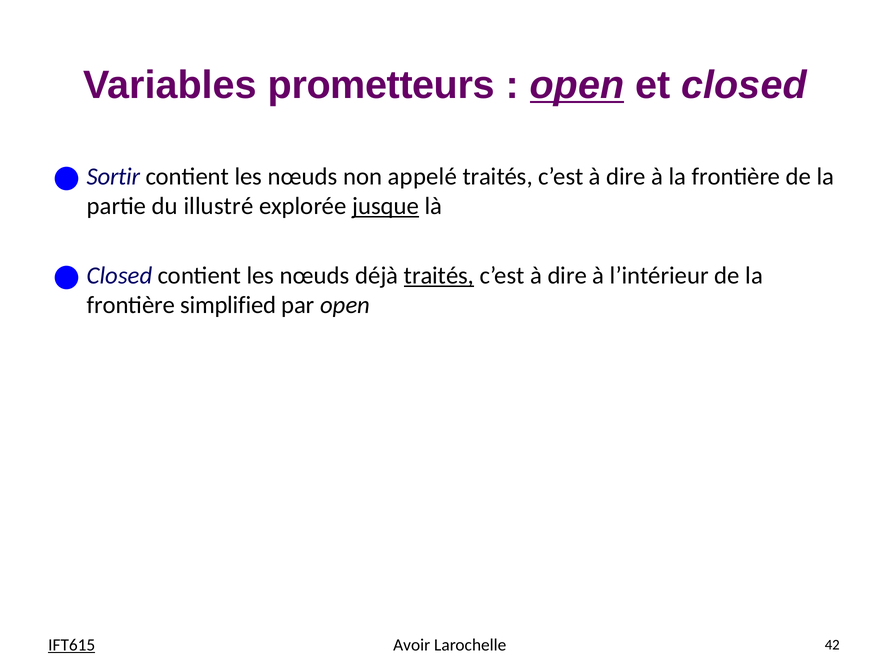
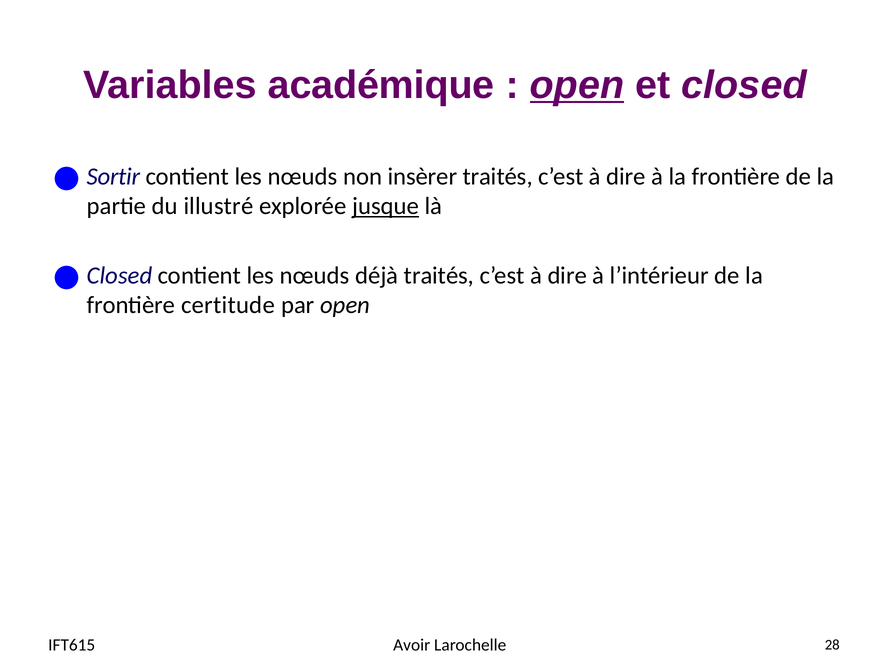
prometteurs: prometteurs -> académique (381, 85)
appelé: appelé -> insèrer (422, 177)
traités underline: present -> none (439, 276)
simplified: simplified -> certitude (228, 305)
42: 42 -> 28 (832, 645)
IFT615 underline: present -> none (72, 646)
